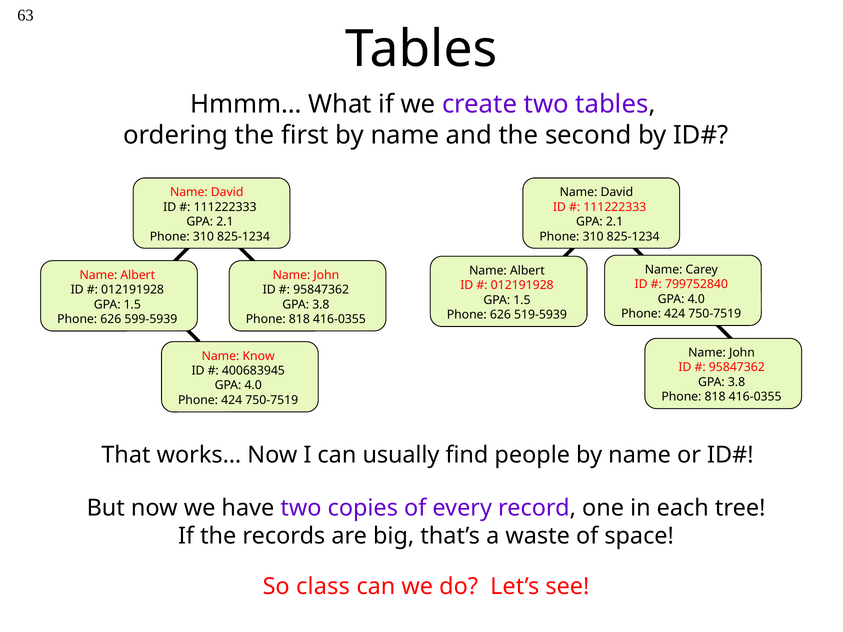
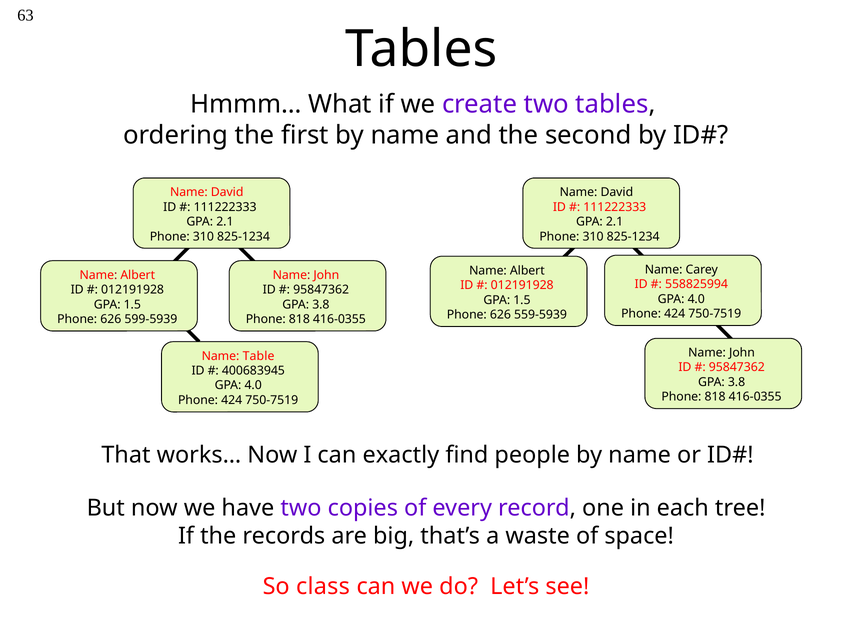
799752840: 799752840 -> 558825994 (696, 284)
519-5939: 519-5939 -> 559-5939 (541, 315)
Know: Know -> Table (259, 356)
usually: usually -> exactly (401, 455)
